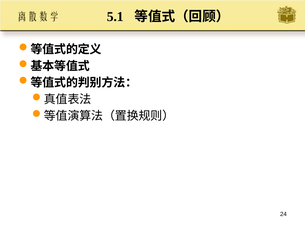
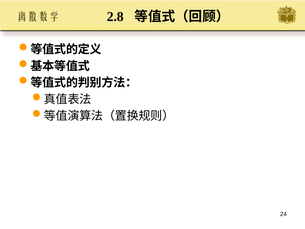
5.1: 5.1 -> 2.8 (115, 17)
